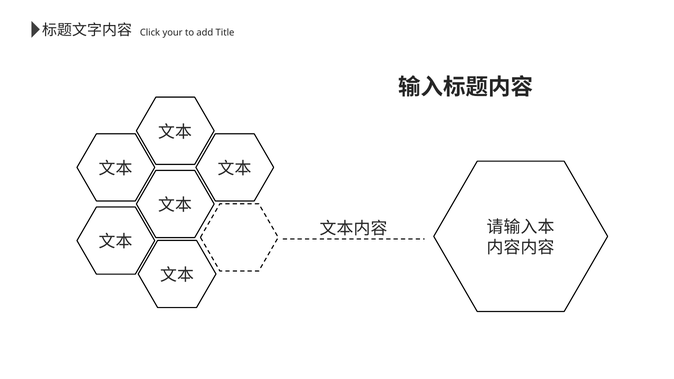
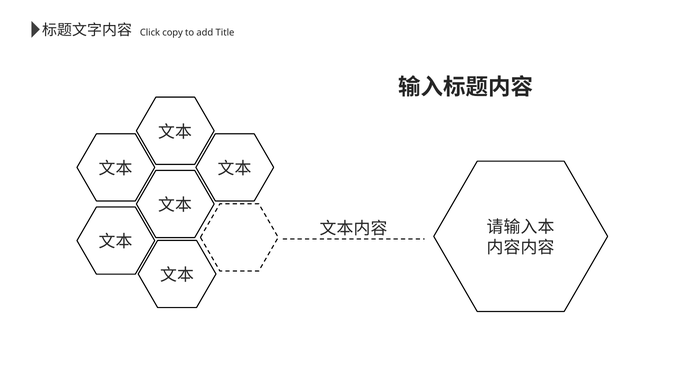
your: your -> copy (173, 33)
